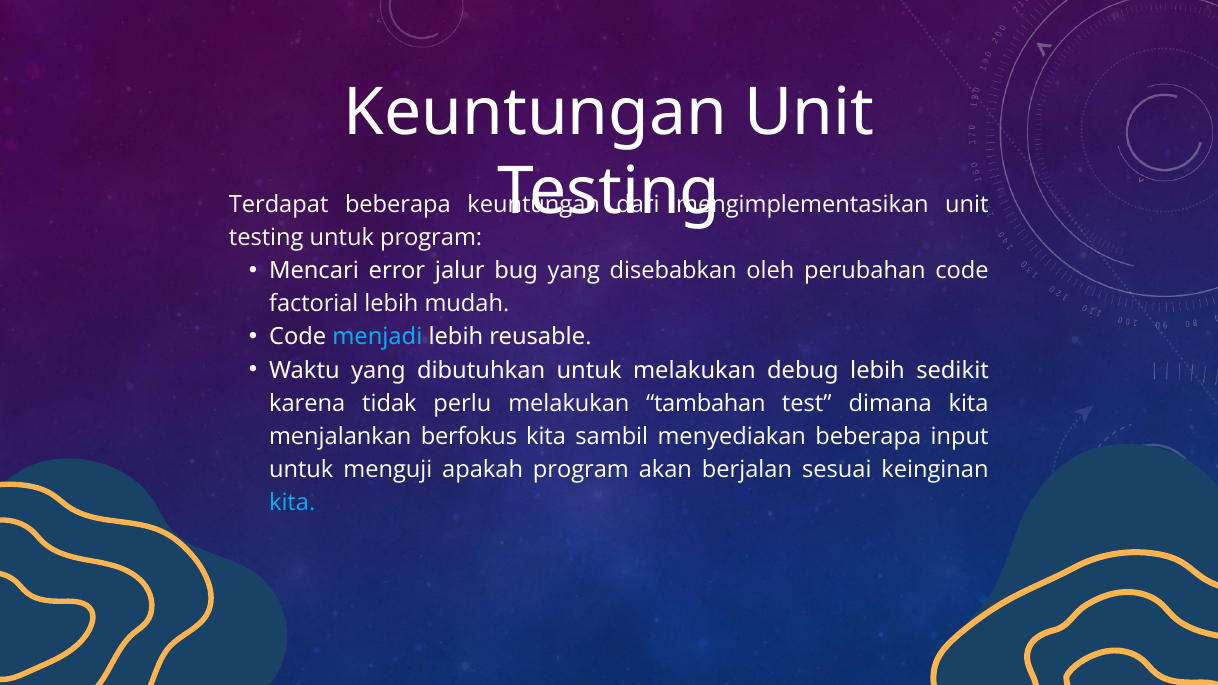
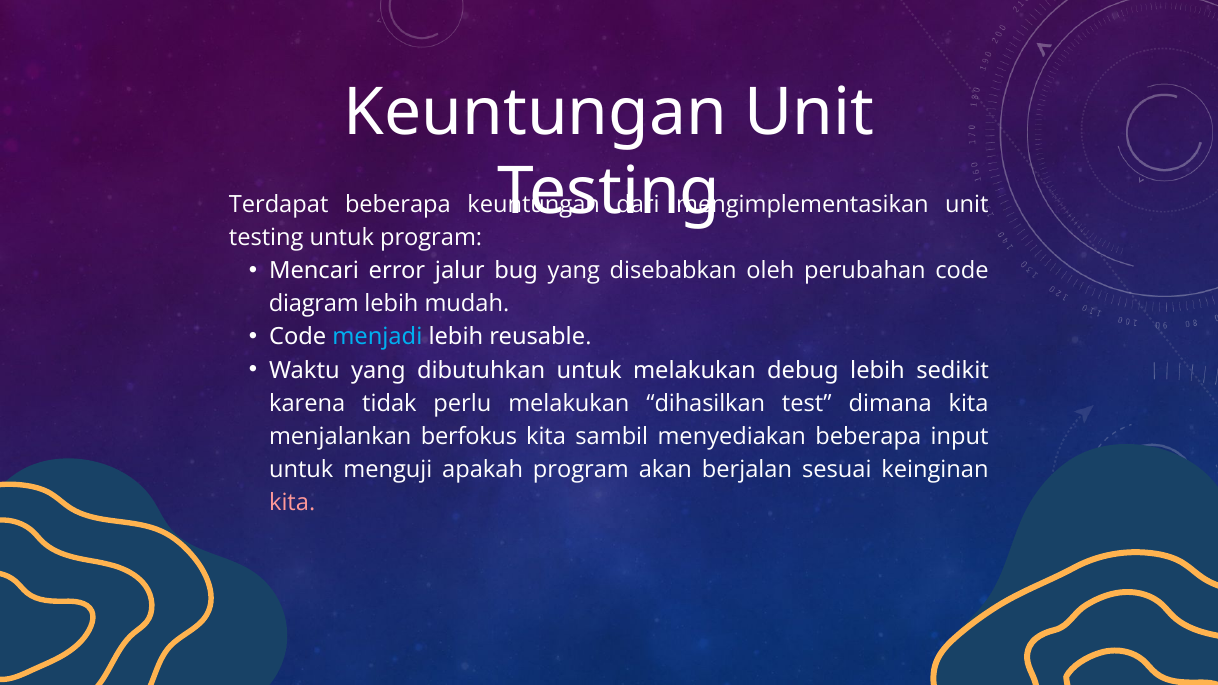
factorial: factorial -> diagram (314, 304)
tambahan: tambahan -> dihasilkan (706, 403)
kita colour: light blue -> pink (292, 503)
